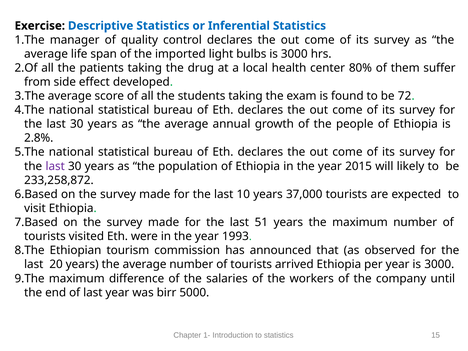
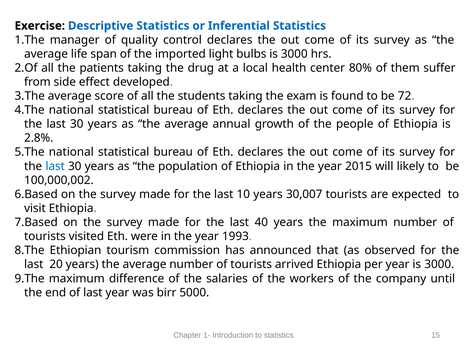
last colour: purple -> blue (55, 166)
233,258,872: 233,258,872 -> 100,000,002 (59, 180)
37,000: 37,000 -> 30,007 (304, 194)
51: 51 -> 40 (261, 222)
